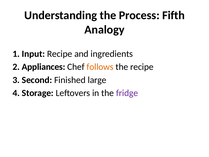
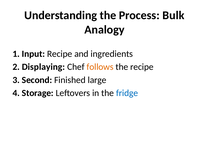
Fifth: Fifth -> Bulk (173, 15)
Appliances: Appliances -> Displaying (43, 67)
fridge colour: purple -> blue (127, 93)
